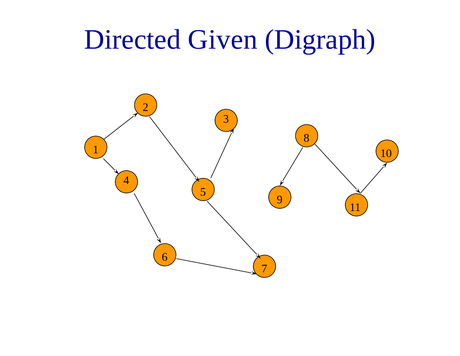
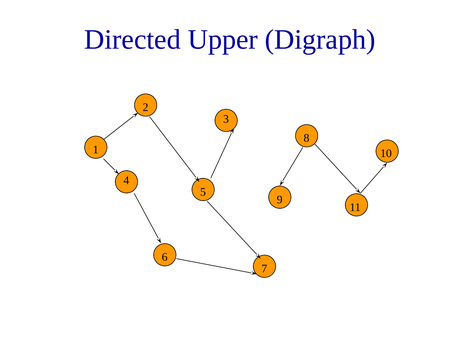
Given: Given -> Upper (223, 39)
